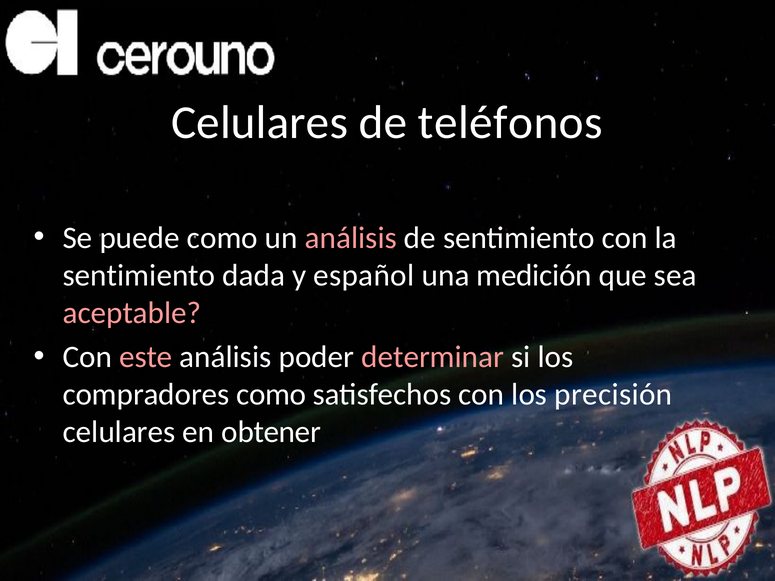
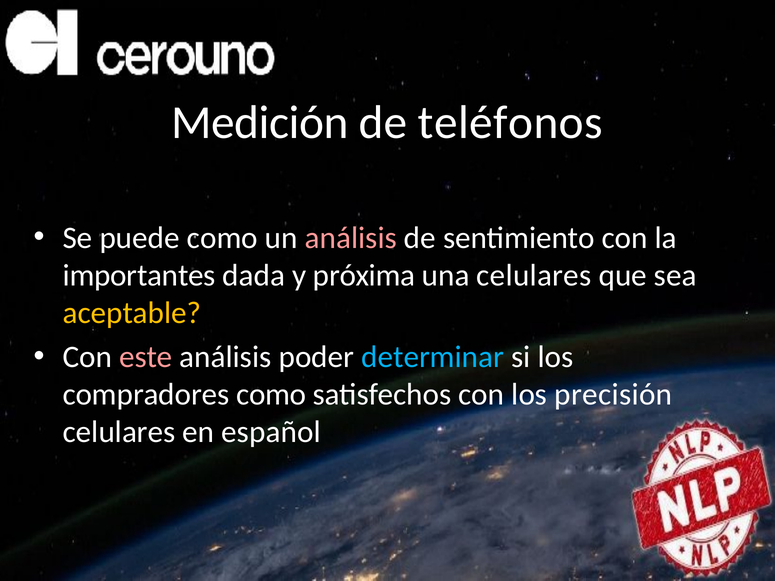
Celulares: Celulares -> Medición (260, 123)
sentimiento: sentimiento -> importantes (139, 275)
español: español -> próxima (364, 275)
una medición: medición -> celulares (534, 275)
aceptable colour: pink -> yellow (132, 313)
determinar colour: pink -> light blue (433, 357)
obtener: obtener -> español (271, 432)
